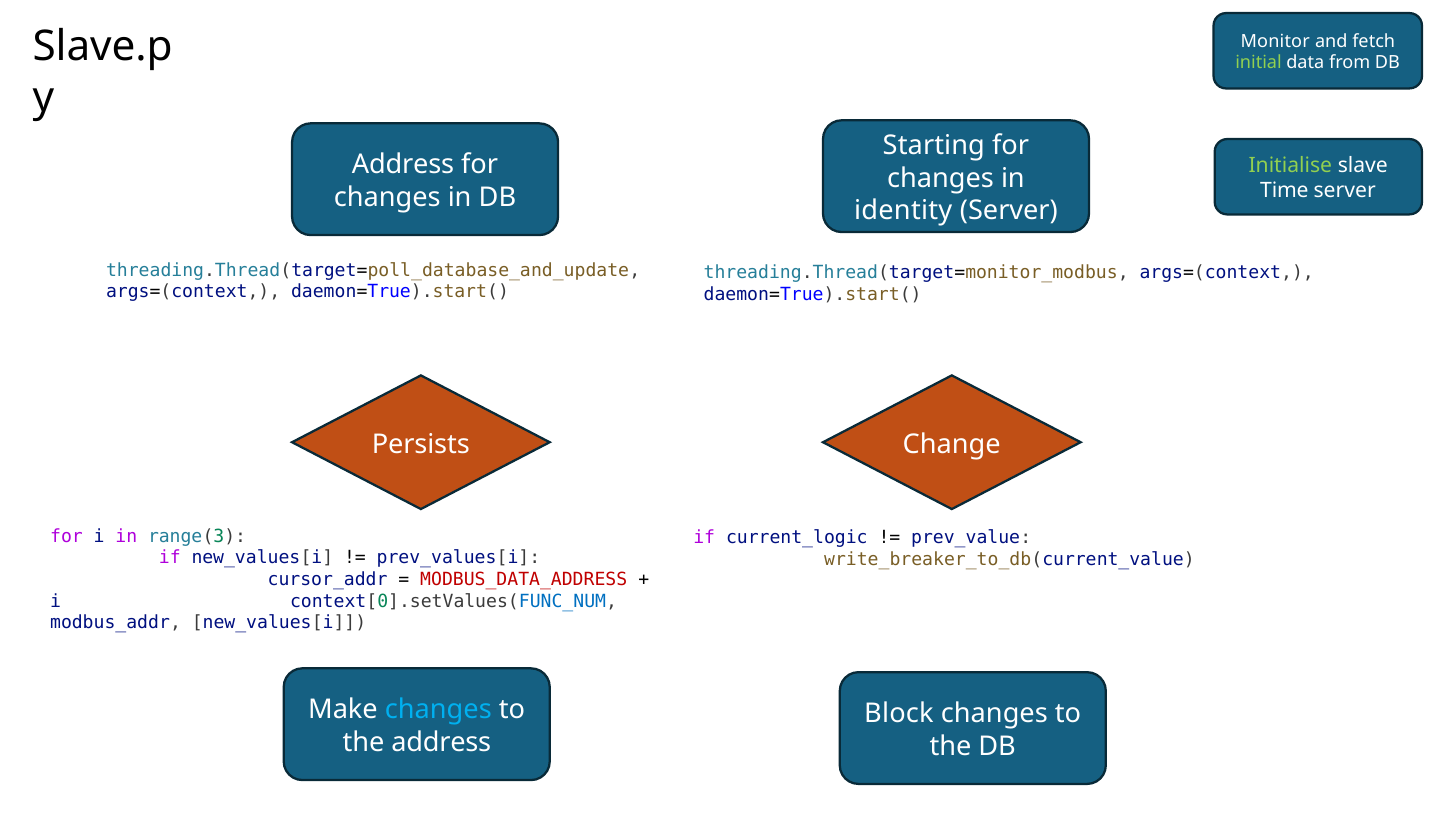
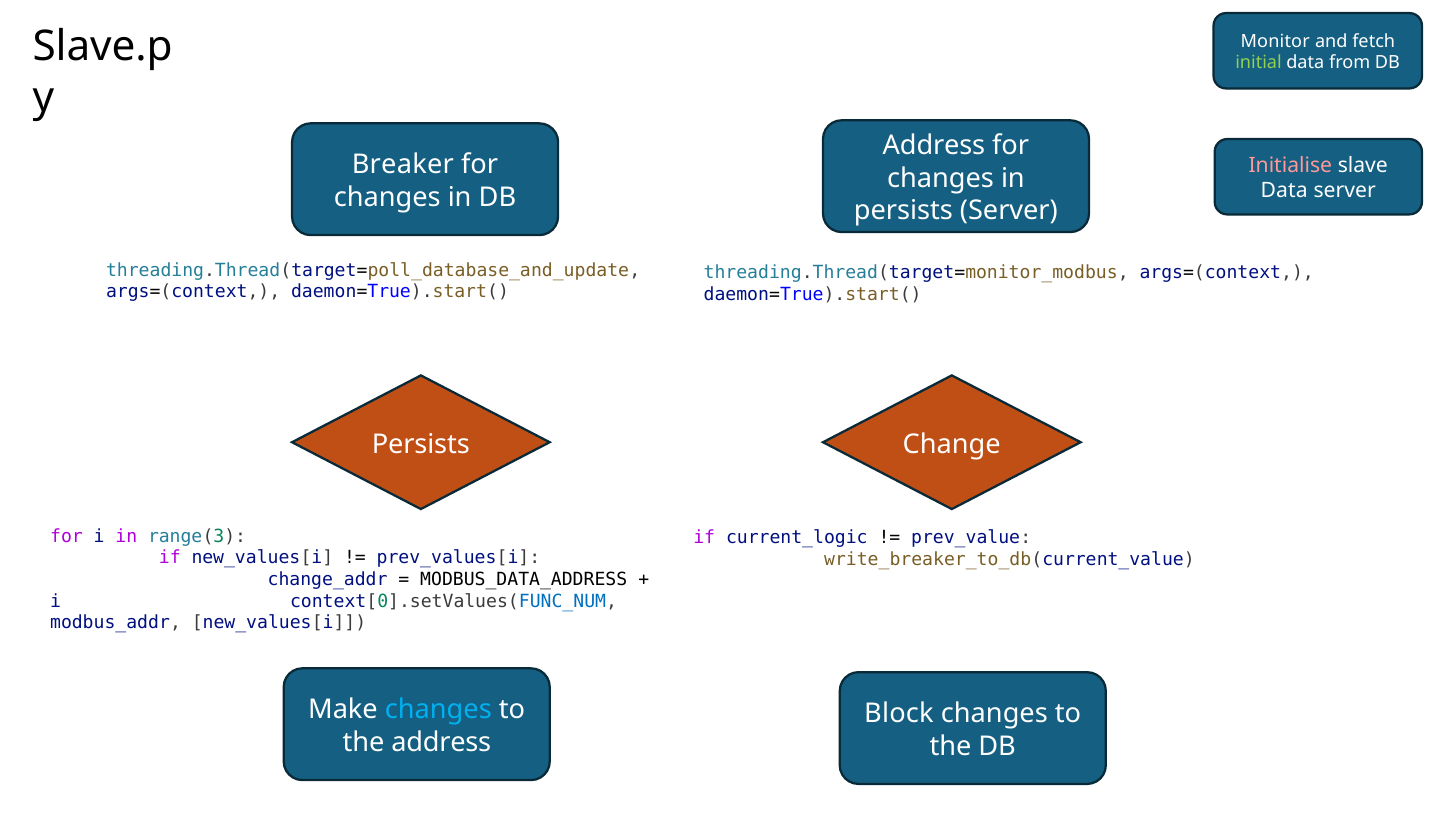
Starting: Starting -> Address (934, 145)
Address: Address -> Breaker (403, 165)
Initialise colour: light green -> pink (1290, 165)
Time: Time -> Data (1284, 191)
identity: identity -> persists (903, 211)
cursor_addr: cursor_addr -> change_addr (328, 579)
MODBUS_DATA_ADDRESS colour: red -> black (524, 579)
